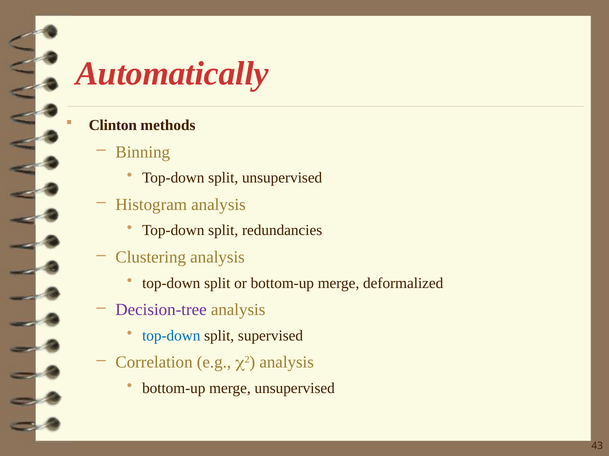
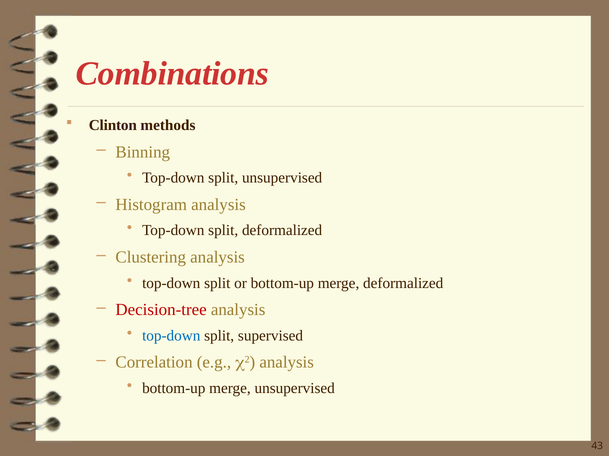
Automatically: Automatically -> Combinations (172, 74)
split redundancies: redundancies -> deformalized (282, 231)
Decision-tree colour: purple -> red (161, 310)
